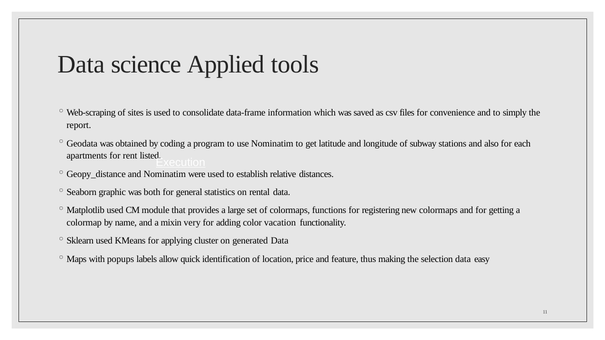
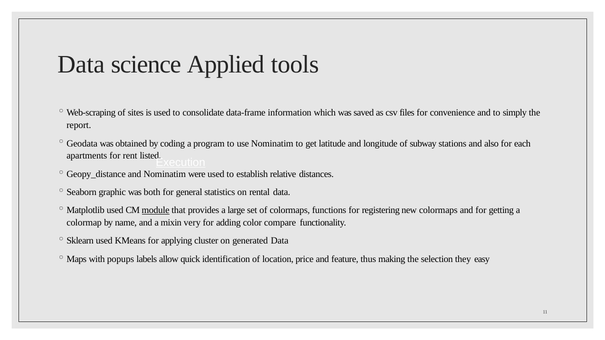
module underline: none -> present (156, 210)
vacation: vacation -> compare (280, 223)
selection data: data -> they (463, 259)
